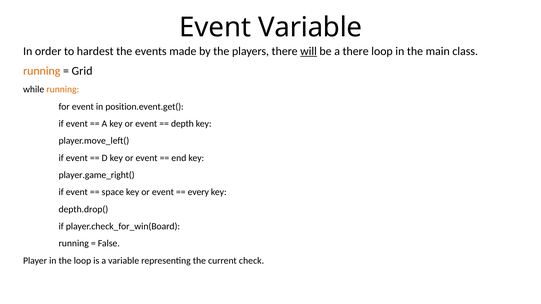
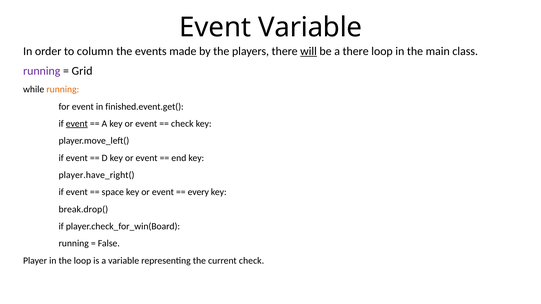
hardest: hardest -> column (95, 51)
running colour: orange -> purple (42, 71)
position.event.get(: position.event.get( -> finished.event.get( (144, 107)
event underline: none -> present (77, 124)
depth: depth -> check (182, 124)
player.game_right(: player.game_right( -> player.have_right( (97, 175)
depth.drop(: depth.drop( -> break.drop( (83, 209)
